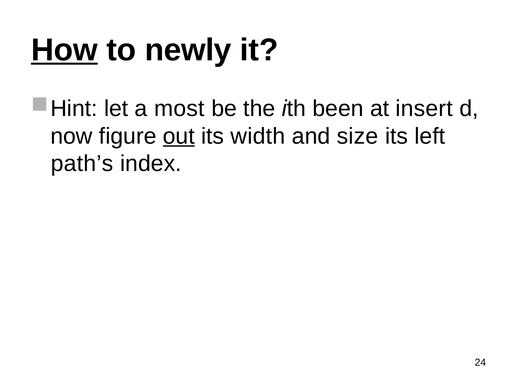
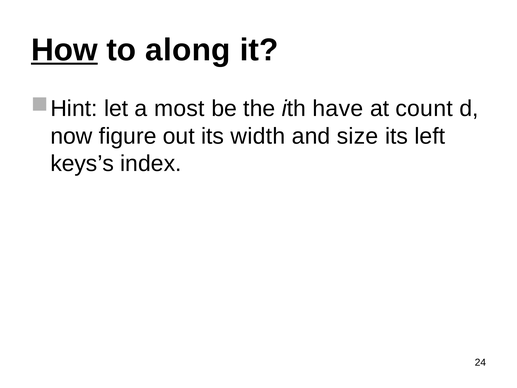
newly: newly -> along (188, 50)
been: been -> have (338, 108)
insert: insert -> count (424, 108)
out underline: present -> none (179, 136)
path’s: path’s -> keys’s (82, 164)
